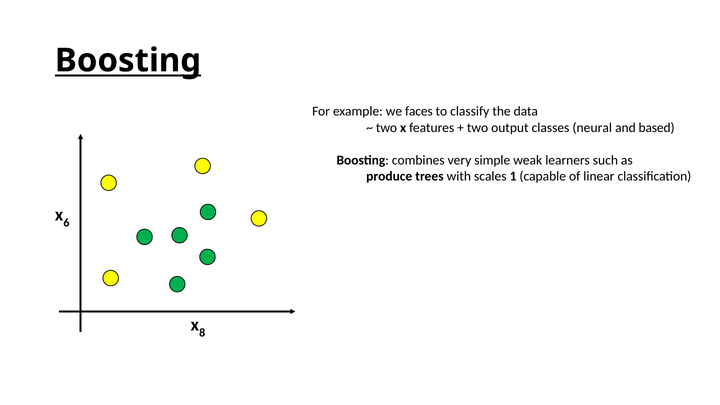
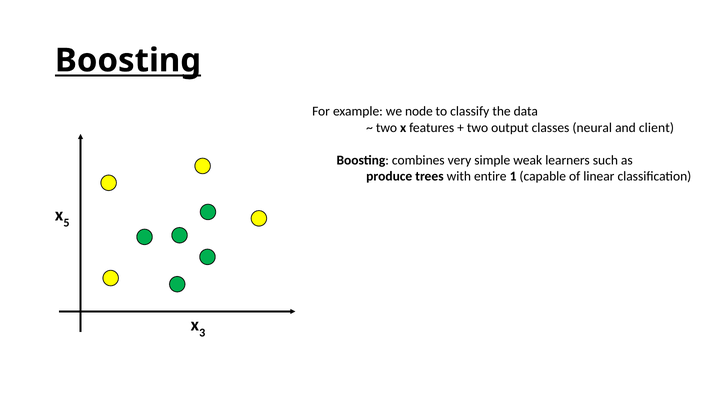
faces: faces -> node (419, 112)
based: based -> client (656, 128)
scales: scales -> entire (490, 176)
6: 6 -> 5 (66, 223)
8: 8 -> 3 (202, 333)
